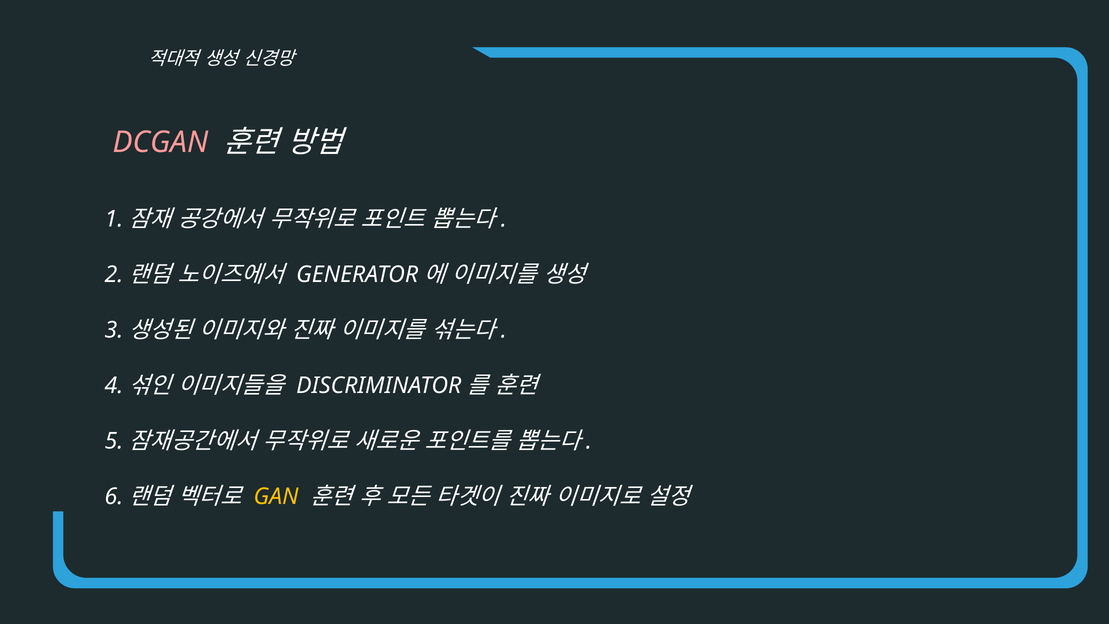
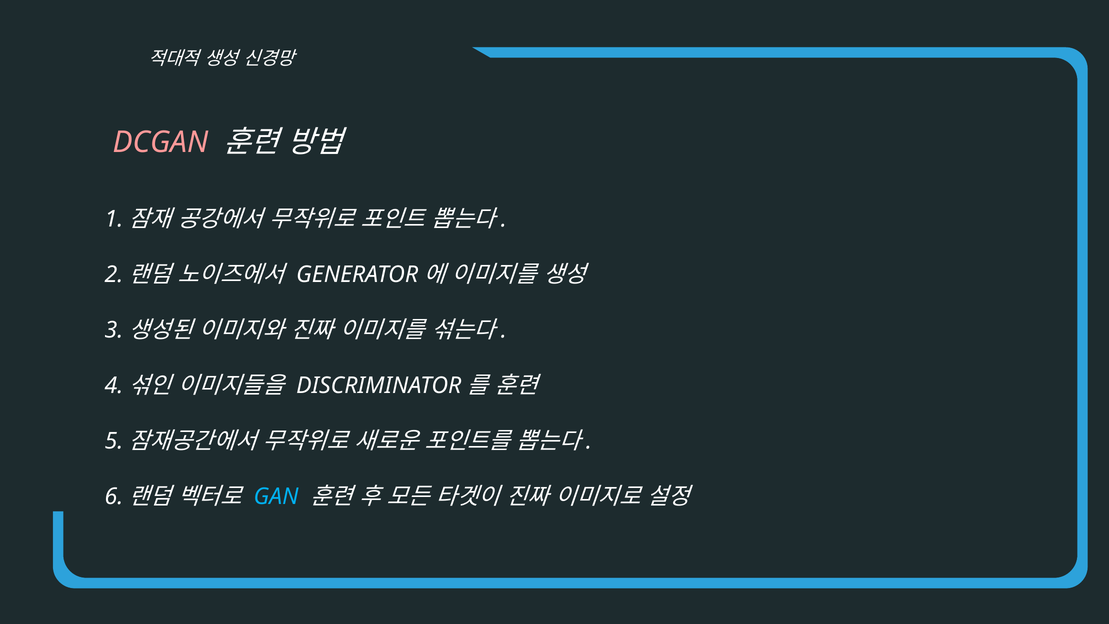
GAN colour: yellow -> light blue (276, 496)
